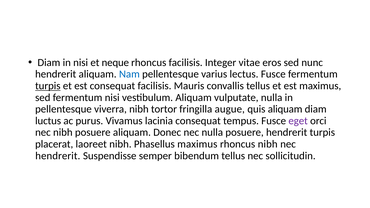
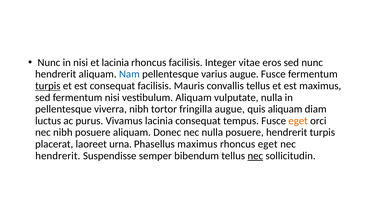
Diam: Diam -> Nunc (49, 63)
et neque: neque -> lacinia (115, 63)
varius lectus: lectus -> augue (244, 74)
eget colour: purple -> orange (298, 121)
laoreet nibh: nibh -> urna (120, 144)
rhoncus nibh: nibh -> eget (268, 144)
nec underline: none -> present (255, 156)
